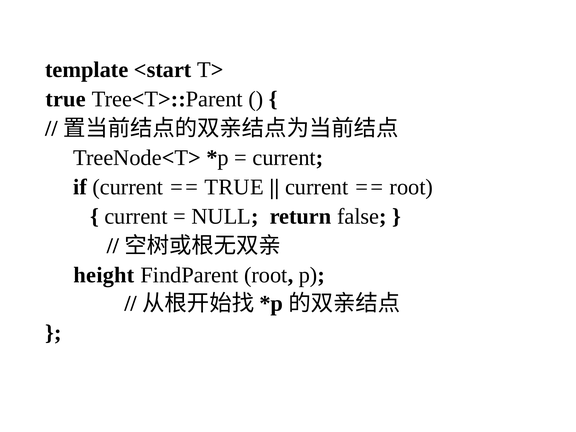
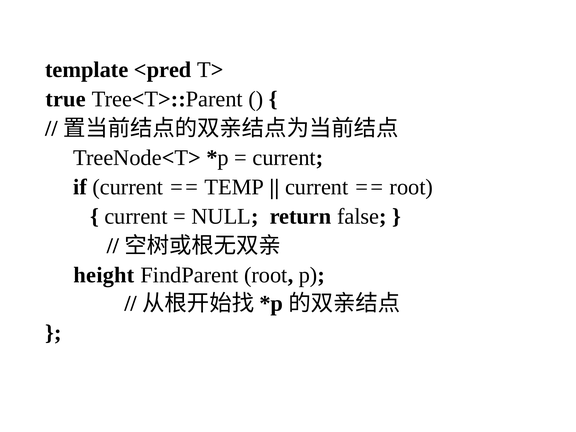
<start: <start -> <pred (163, 70)
TRUE: TRUE -> TEMP (234, 187)
